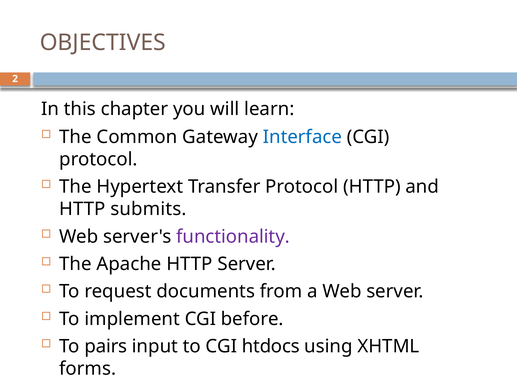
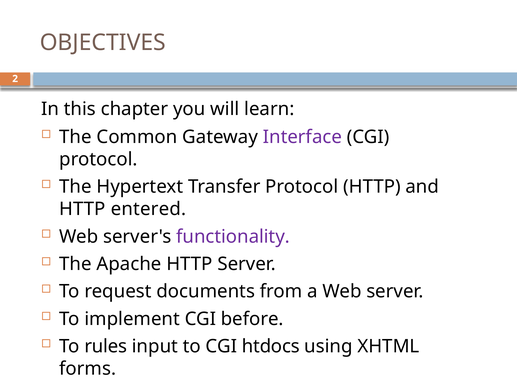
Interface colour: blue -> purple (302, 137)
submits: submits -> entered (148, 209)
pairs: pairs -> rules (106, 346)
